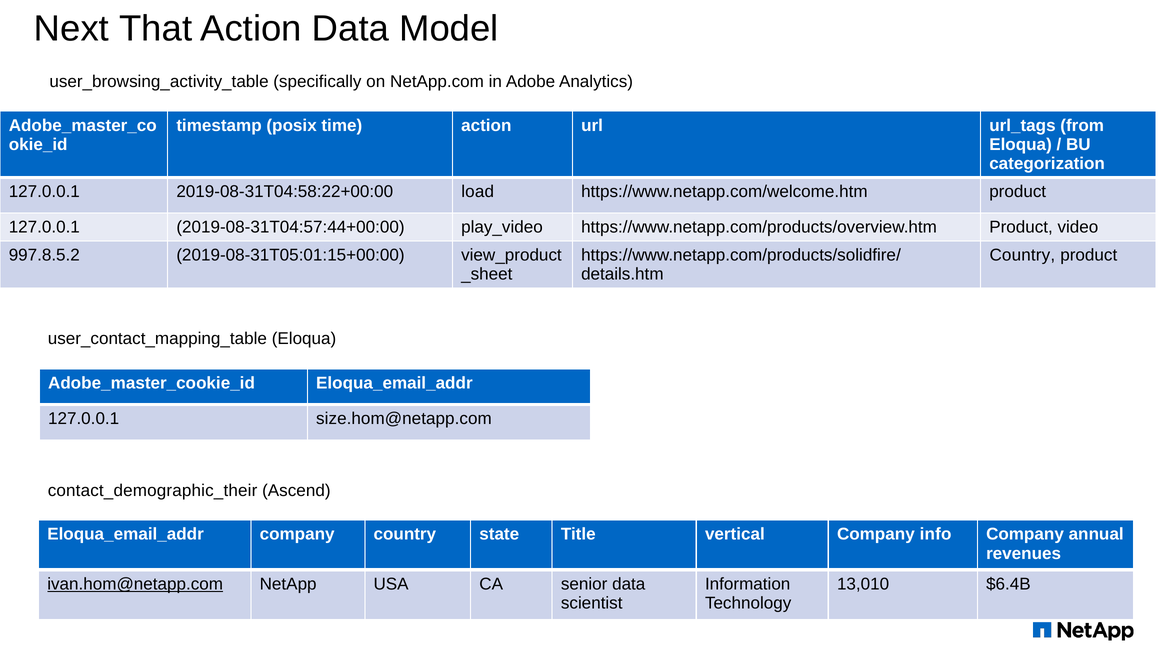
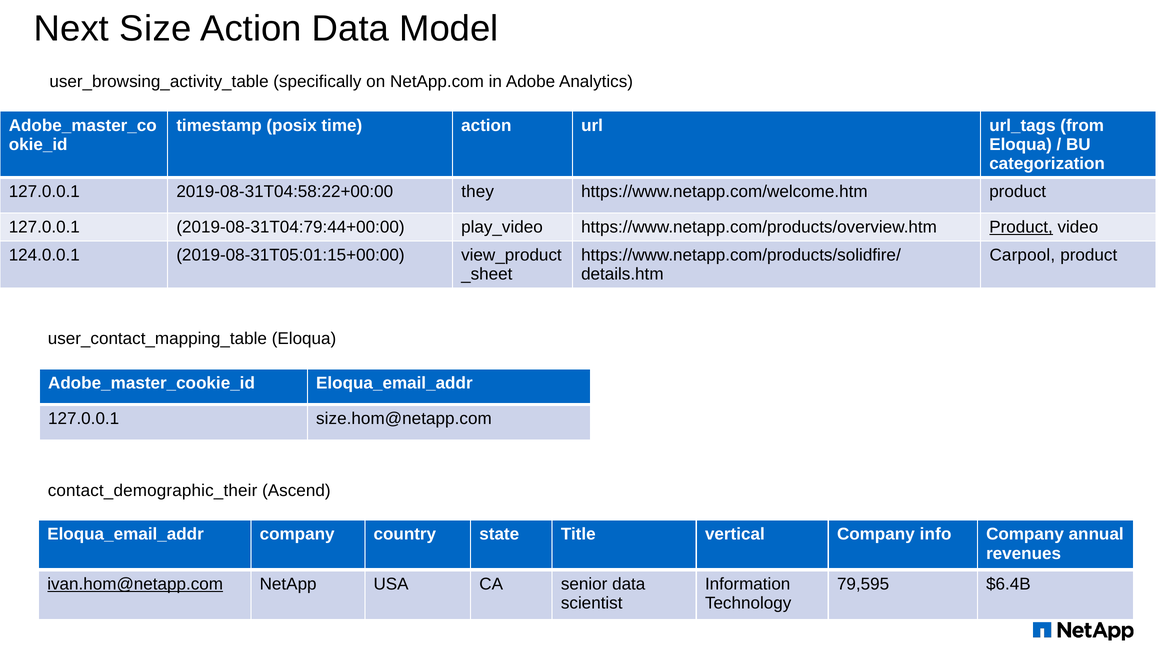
That: That -> Size (155, 29)
load: load -> they (478, 192)
2019-08-31T04:57:44+00:00: 2019-08-31T04:57:44+00:00 -> 2019-08-31T04:79:44+00:00 (290, 227)
Product underline: none -> present (1021, 227)
997.8.5.2: 997.8.5.2 -> 124.0.0.1 (44, 255)
Country: Country -> Carpool (1022, 255)
13,010: 13,010 -> 79,595 (863, 585)
